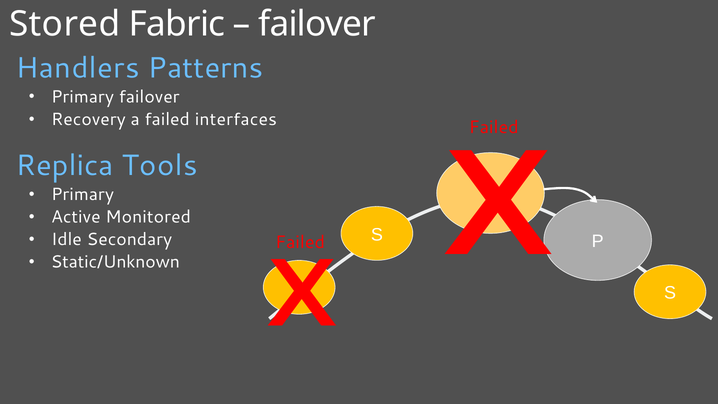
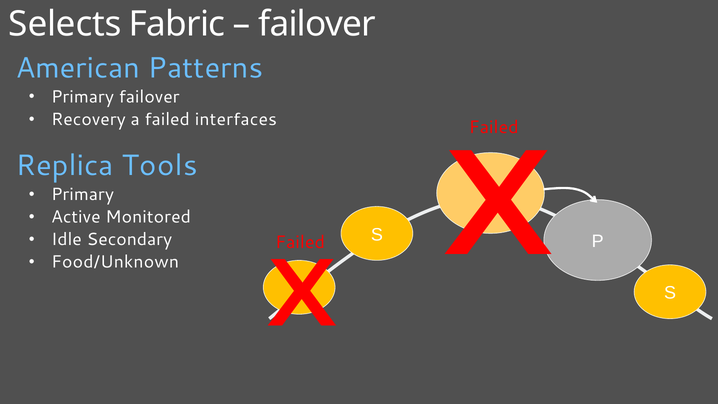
Stored: Stored -> Selects (65, 24)
Handlers: Handlers -> American (78, 68)
Static/Unknown: Static/Unknown -> Food/Unknown (115, 262)
